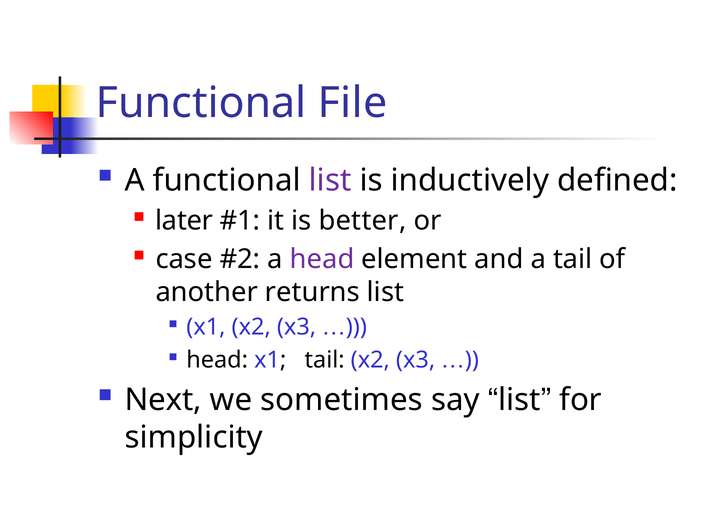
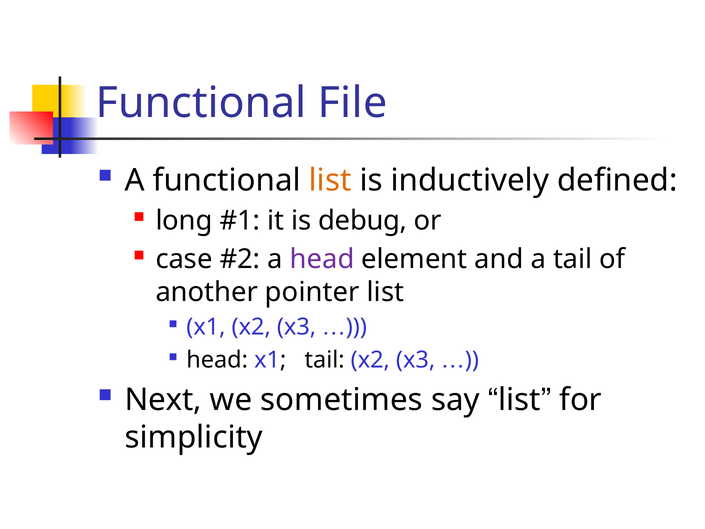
list colour: purple -> orange (330, 180)
later: later -> long (184, 221)
better: better -> debug (363, 221)
returns: returns -> pointer (312, 292)
